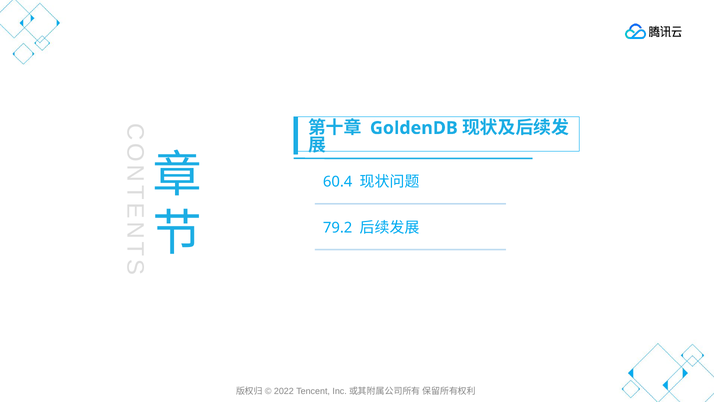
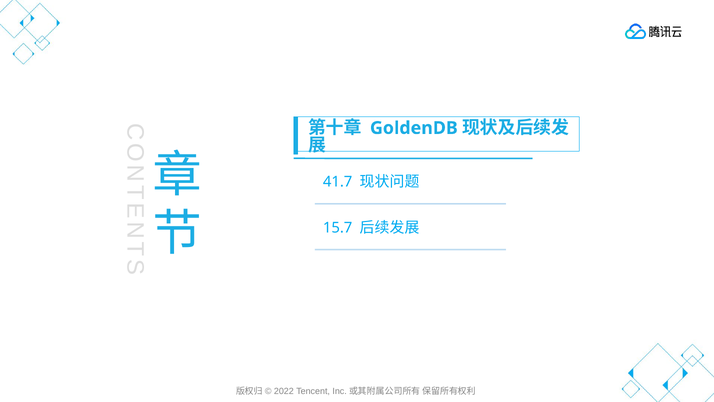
60.4: 60.4 -> 41.7 (338, 182)
79.2: 79.2 -> 15.7 (338, 227)
